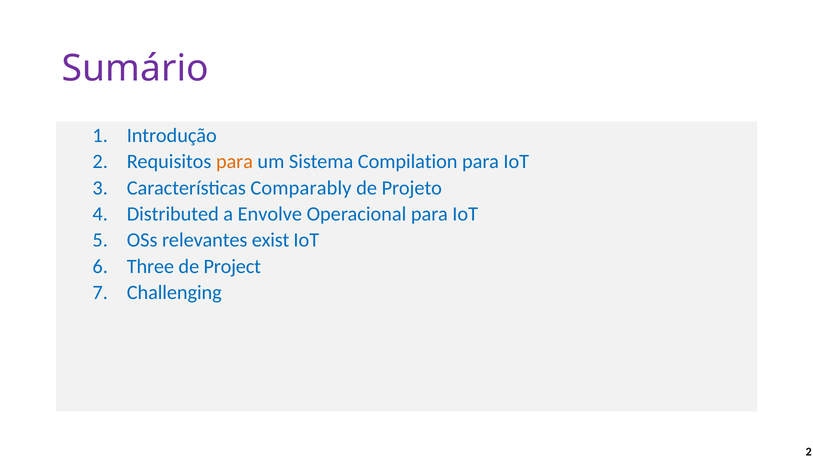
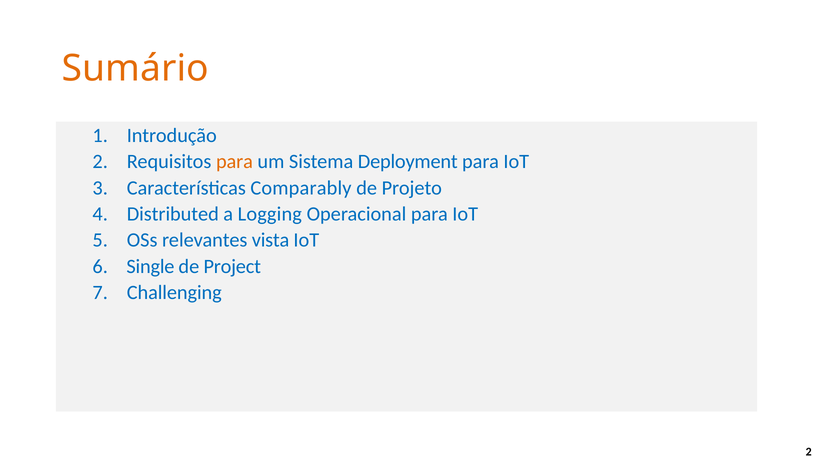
Sumário colour: purple -> orange (135, 68)
Compilation: Compilation -> Deployment (408, 162)
Envolve: Envolve -> Logging (270, 214)
exist: exist -> vista (271, 240)
Three: Three -> Single (150, 266)
